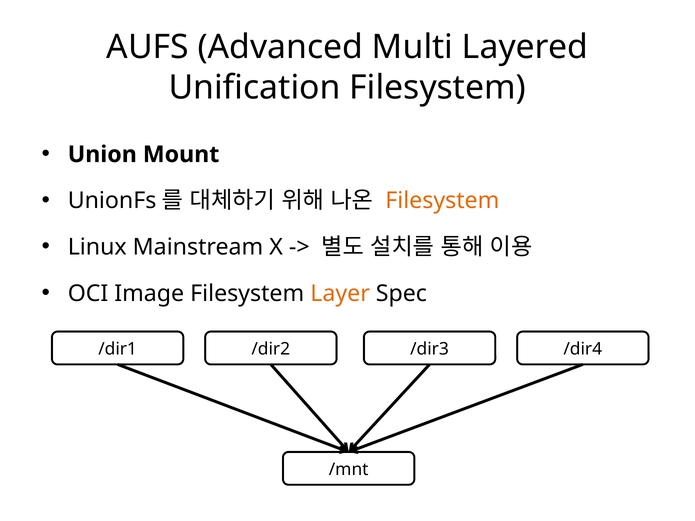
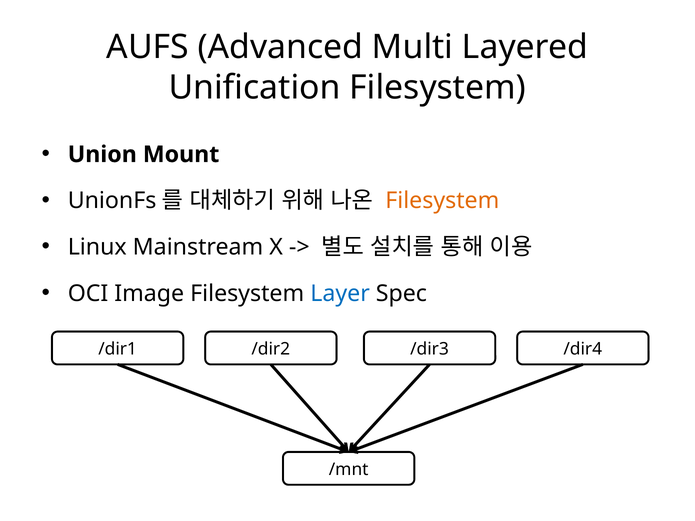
Layer colour: orange -> blue (340, 294)
